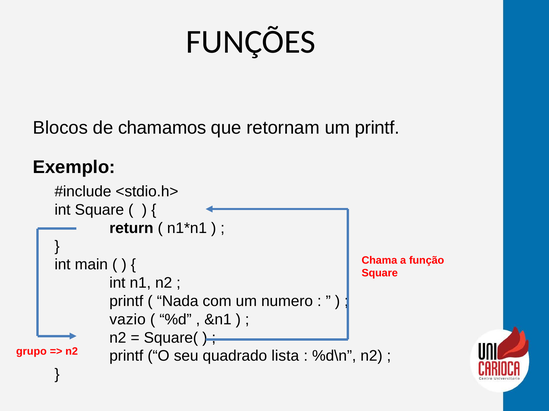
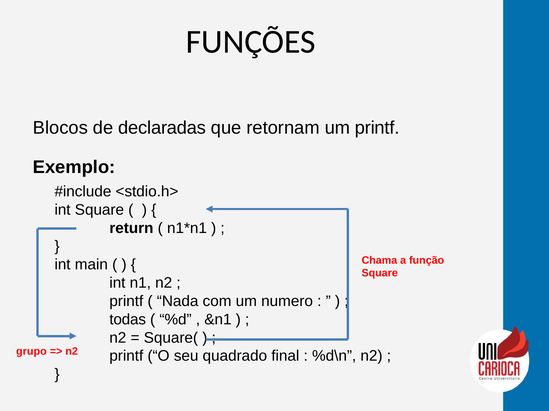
chamamos: chamamos -> declaradas (162, 128)
vazio: vazio -> todas (128, 320)
lista: lista -> final (285, 357)
